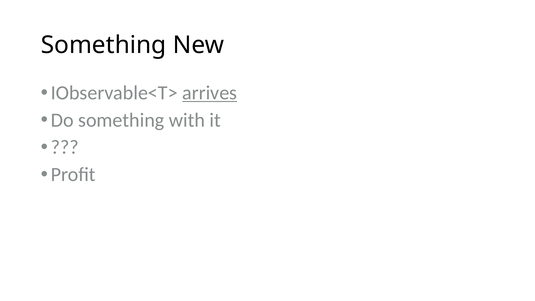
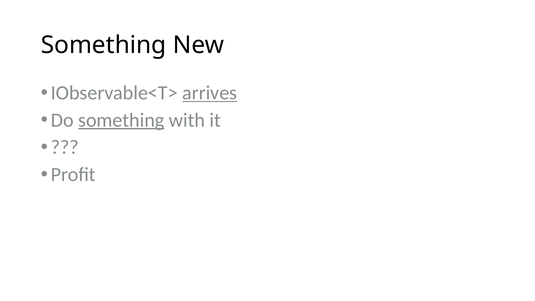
something underline: none -> present (121, 120)
